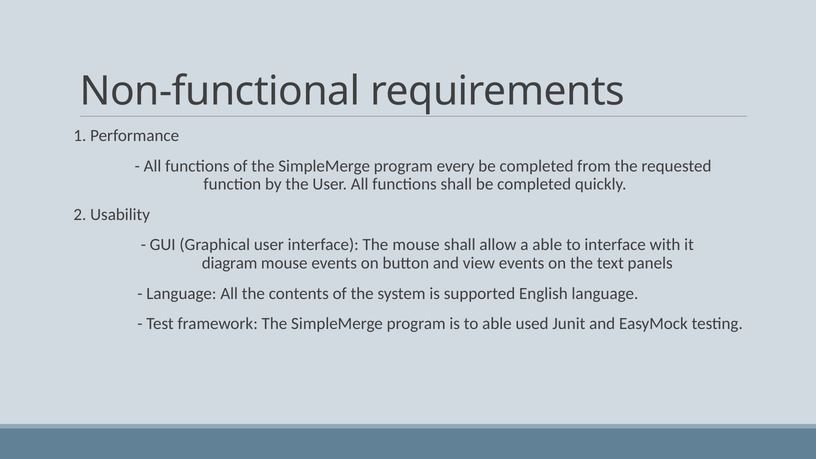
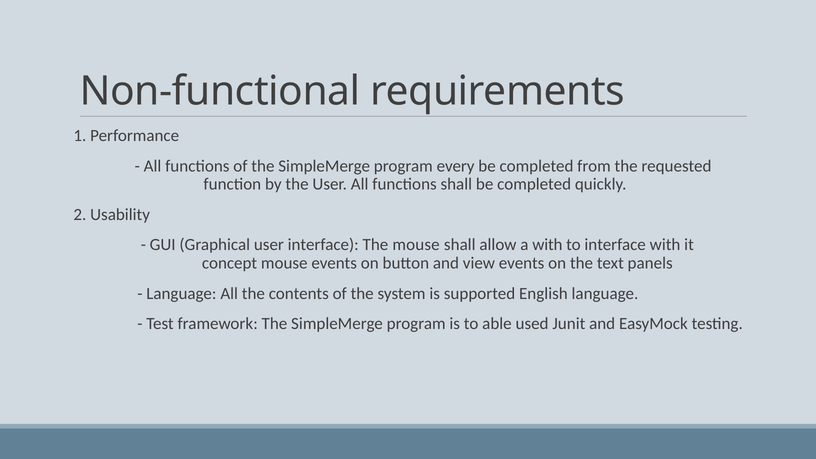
a able: able -> with (547, 245)
diagram: diagram -> concept (230, 263)
